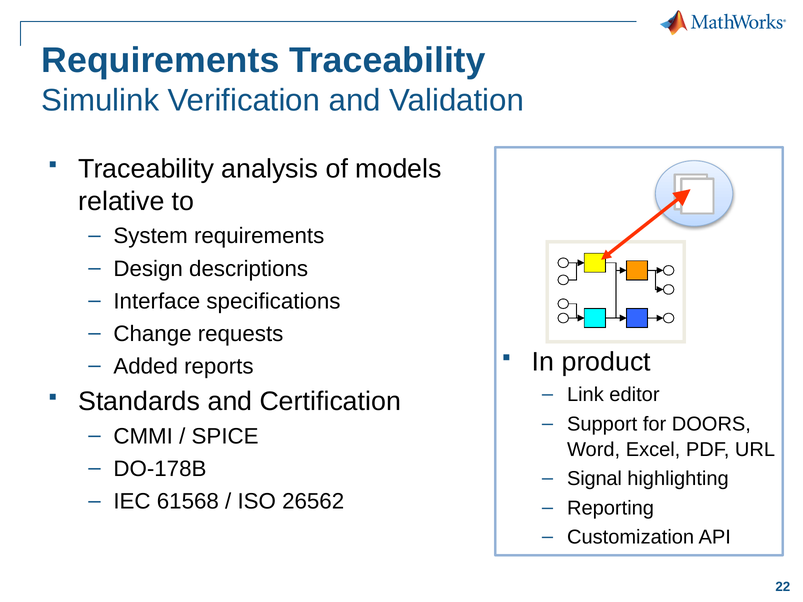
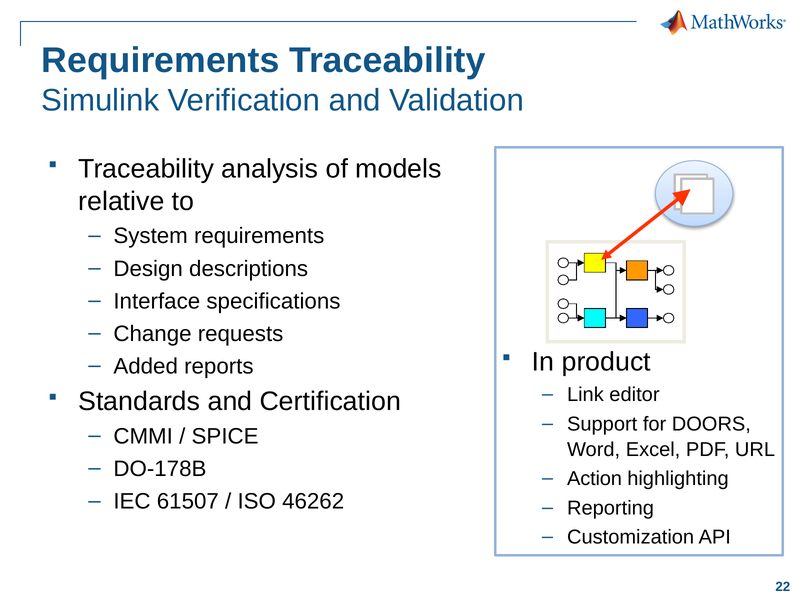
Signal: Signal -> Action (595, 479)
61568: 61568 -> 61507 (188, 502)
26562: 26562 -> 46262 (313, 502)
